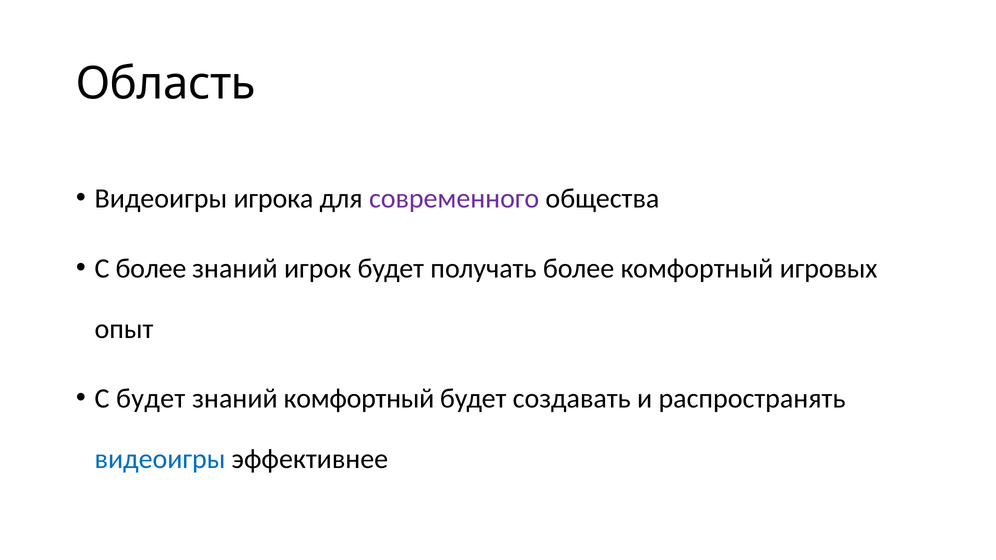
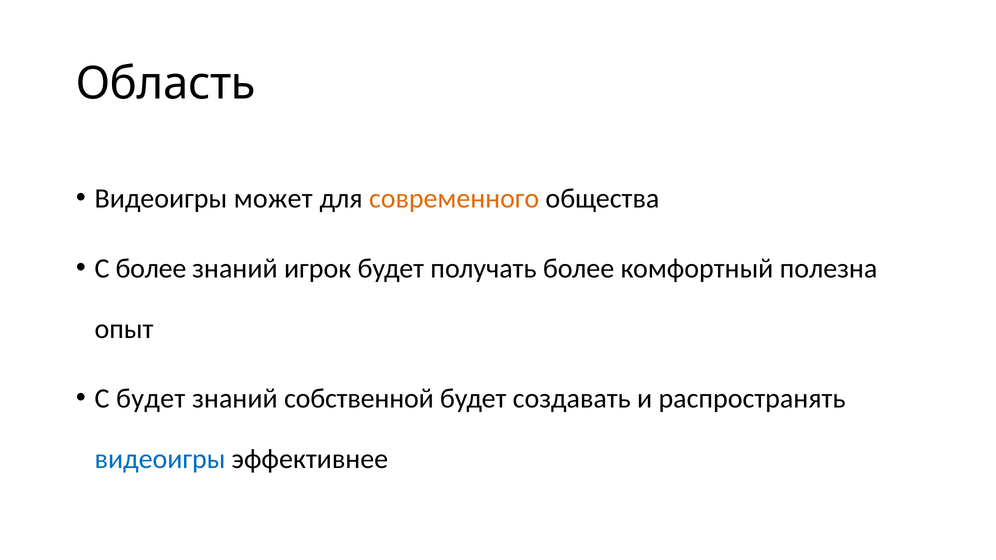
игрока: игрока -> может (273, 199)
современного colour: purple -> orange (454, 199)
игровых: игровых -> полезна (829, 268)
знаний комфортный: комфортный -> собственной (359, 399)
